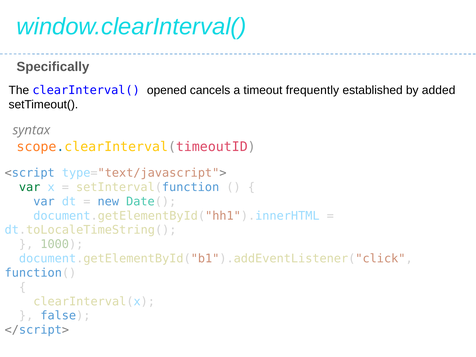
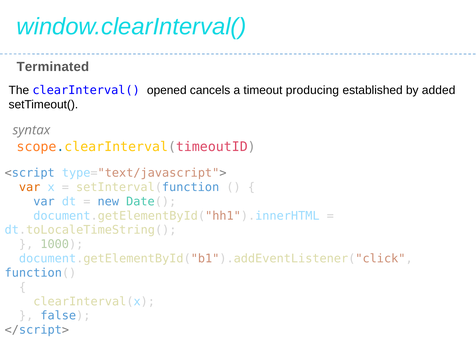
Specifically: Specifically -> Terminated (53, 67)
frequently: frequently -> producing (312, 90)
var colour: green -> orange (30, 187)
